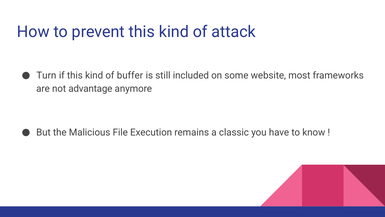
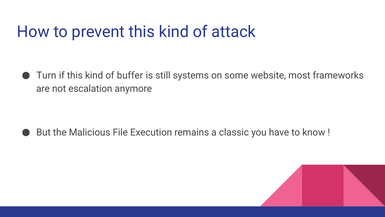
included: included -> systems (191, 75)
advantage: advantage -> escalation (90, 89)
